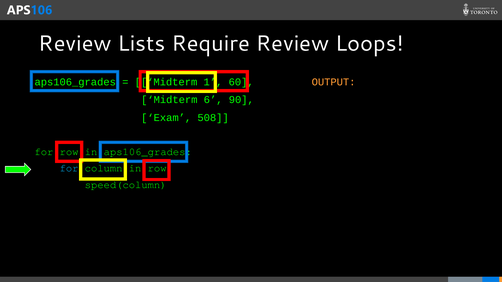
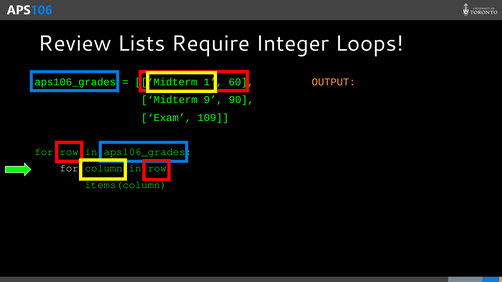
Require Review: Review -> Integer (293, 44)
6: 6 -> 9 (213, 100)
508: 508 -> 109 (213, 118)
for colour: light blue -> white (69, 168)
speed(column: speed(column -> items(column (126, 185)
